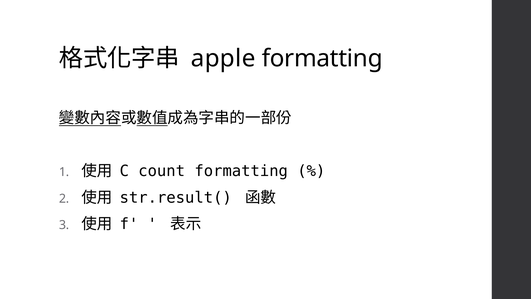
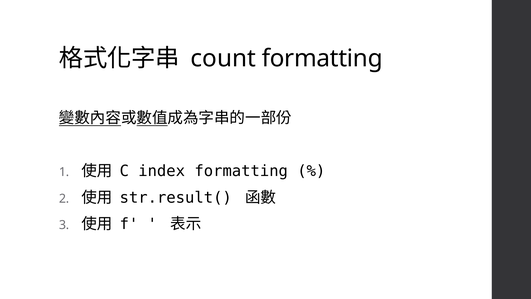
apple: apple -> count (223, 58)
count: count -> index (162, 171)
